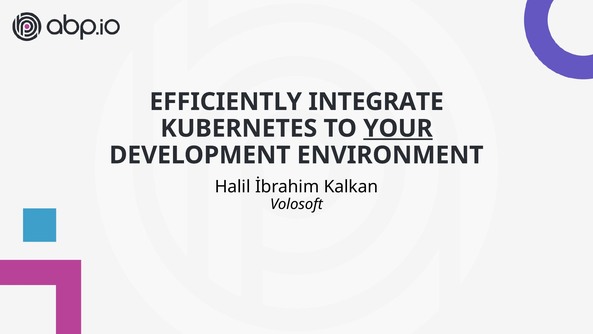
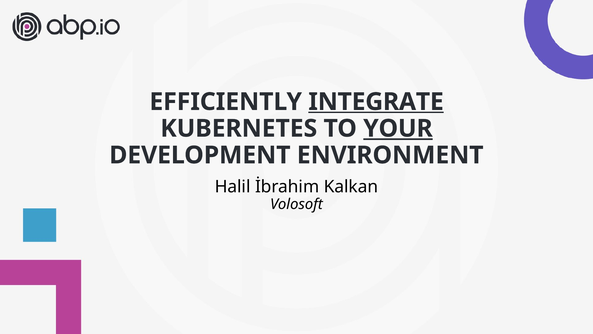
INTEGRATE underline: none -> present (376, 102)
